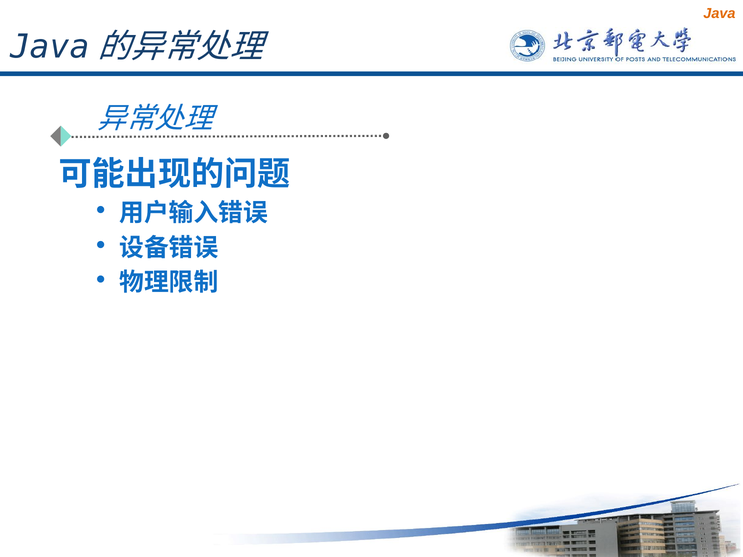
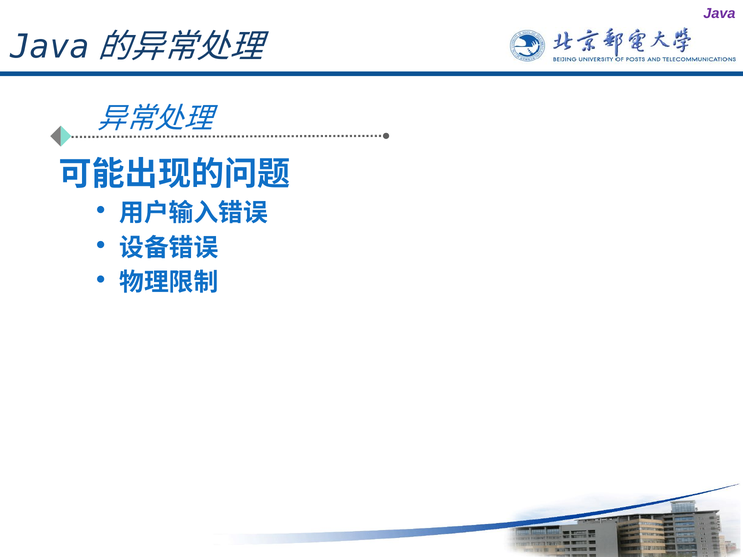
Java colour: orange -> purple (719, 13)
